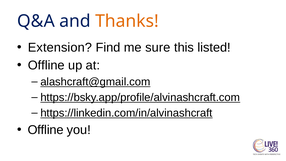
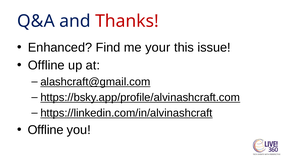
Thanks colour: orange -> red (127, 21)
Extension: Extension -> Enhanced (60, 47)
sure: sure -> your (158, 47)
listed: listed -> issue (214, 47)
